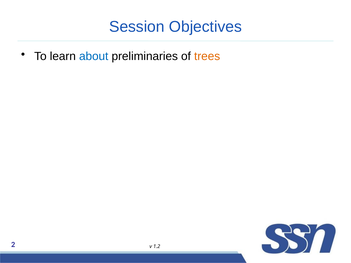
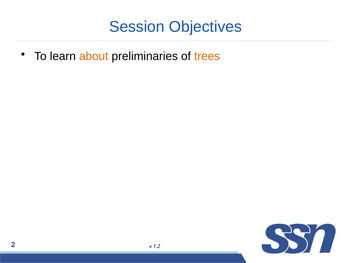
about colour: blue -> orange (94, 56)
